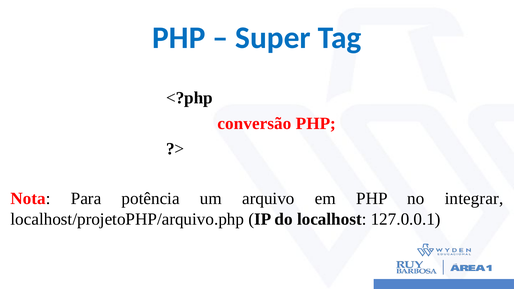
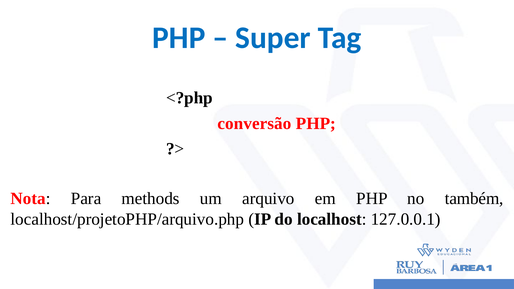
potência: potência -> methods (151, 199)
integrar: integrar -> também (474, 199)
